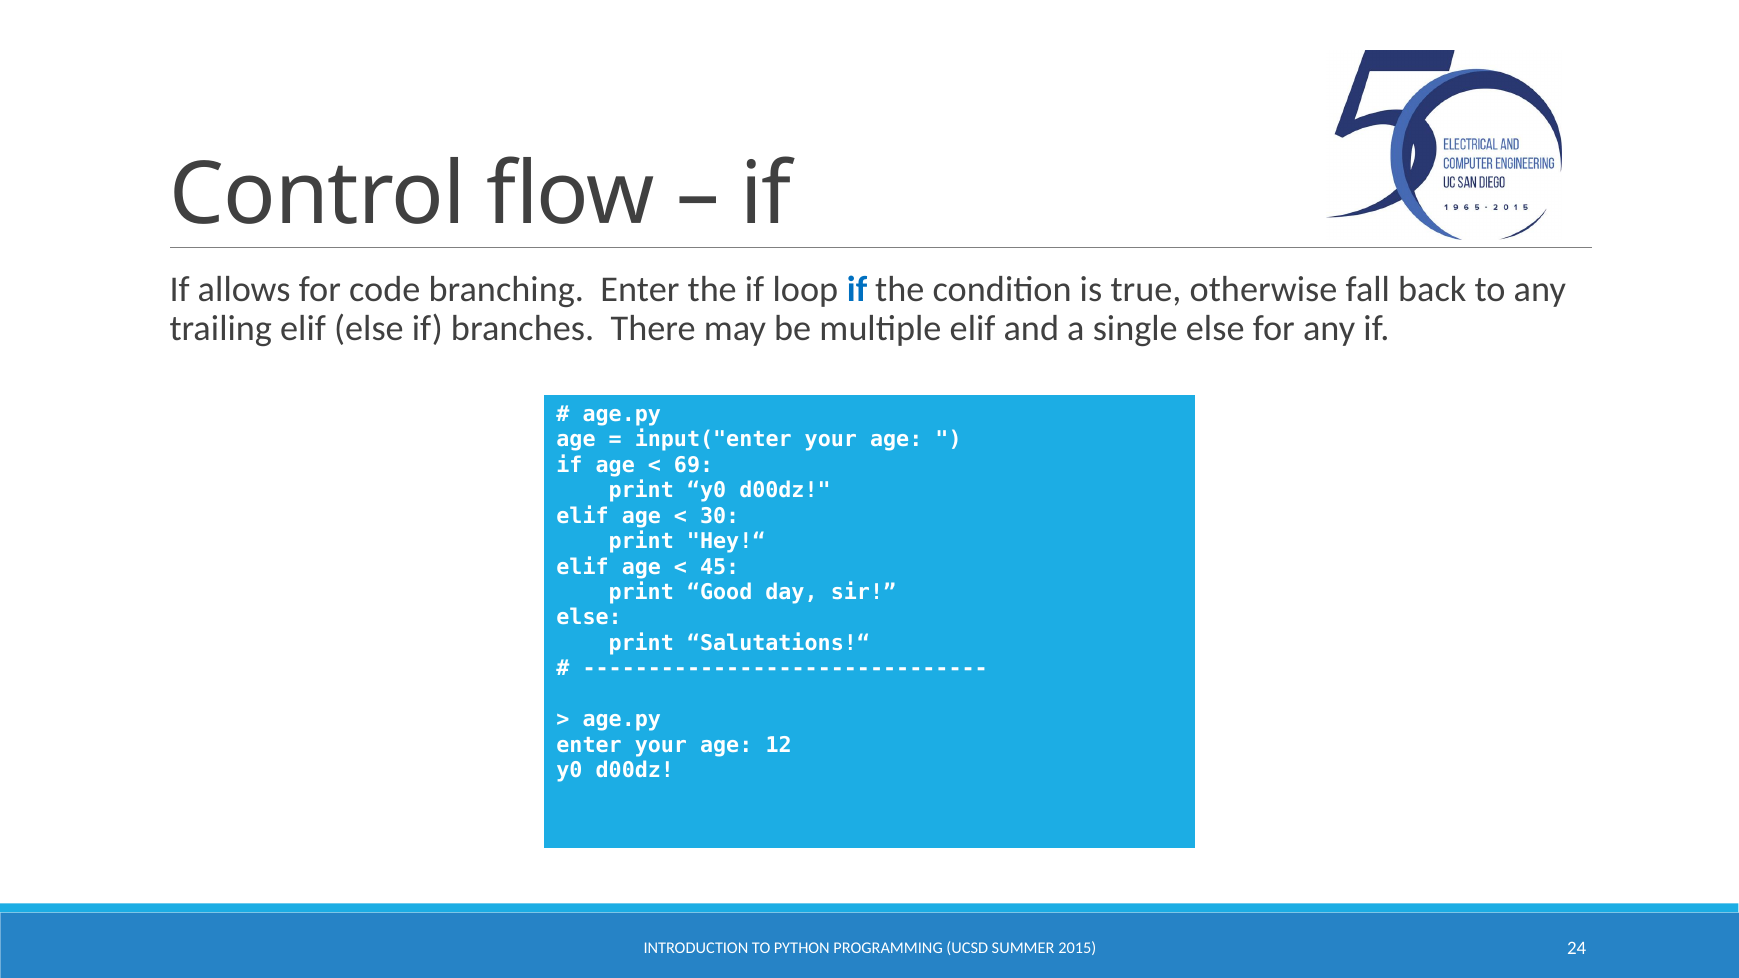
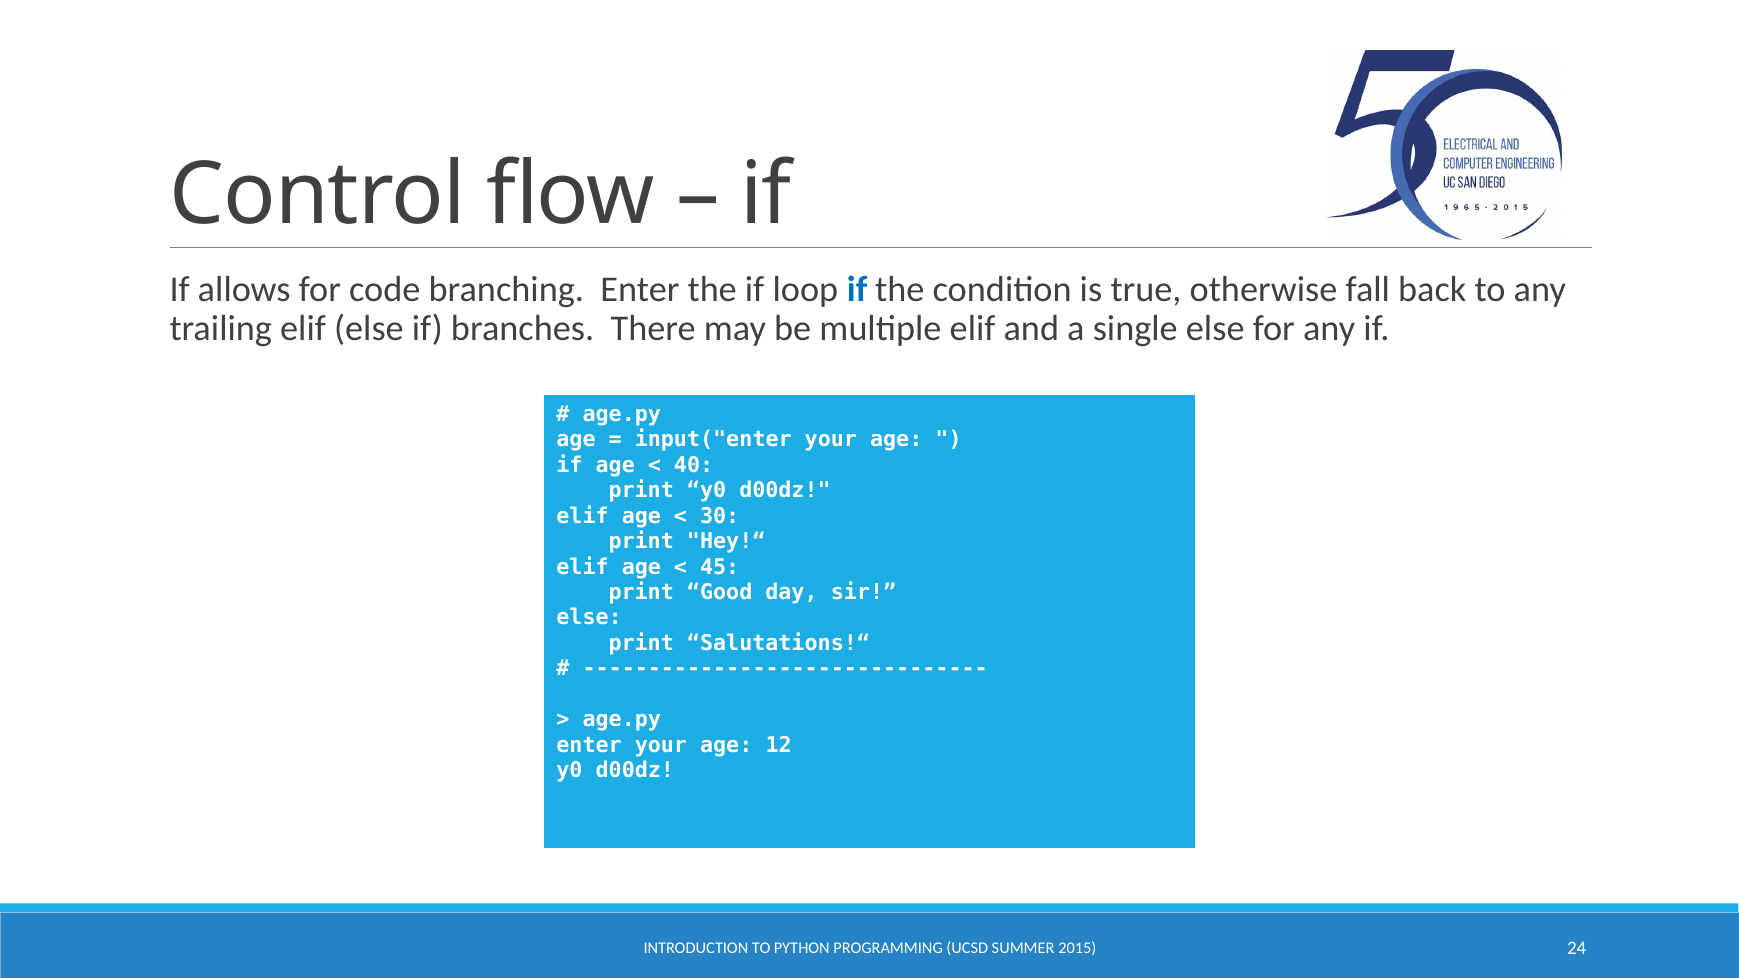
69: 69 -> 40 (694, 465)
